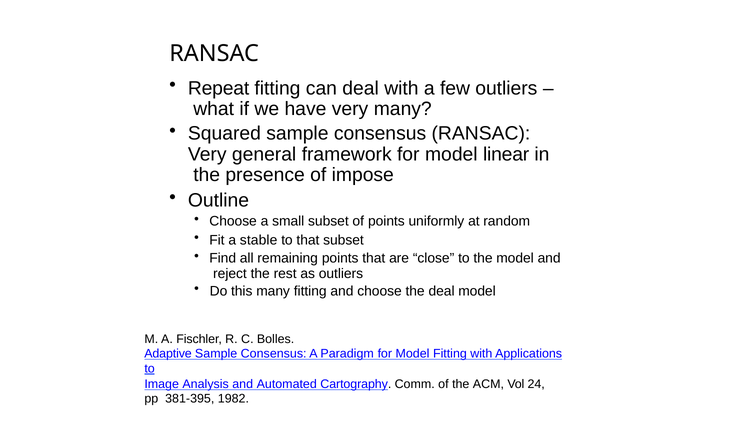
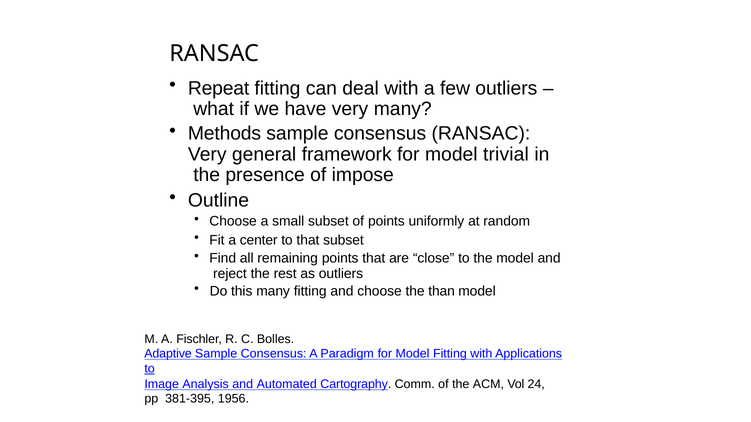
Squared: Squared -> Methods (225, 134)
linear: linear -> trivial (506, 154)
stable: stable -> center (259, 240)
the deal: deal -> than (442, 291)
1982: 1982 -> 1956 (233, 399)
